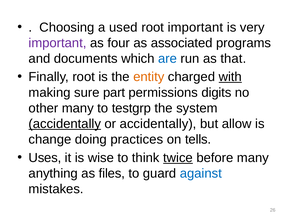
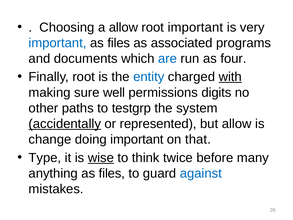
a used: used -> allow (123, 27)
important colour: purple -> blue (58, 43)
four: four -> files (119, 43)
that: that -> four (233, 59)
entity colour: orange -> blue (149, 77)
part: part -> well (114, 92)
other many: many -> paths (78, 108)
or accidentally: accidentally -> represented (158, 124)
doing practices: practices -> important (137, 139)
tells: tells -> that (198, 139)
Uses: Uses -> Type (45, 158)
wise underline: none -> present (101, 158)
twice underline: present -> none (178, 158)
